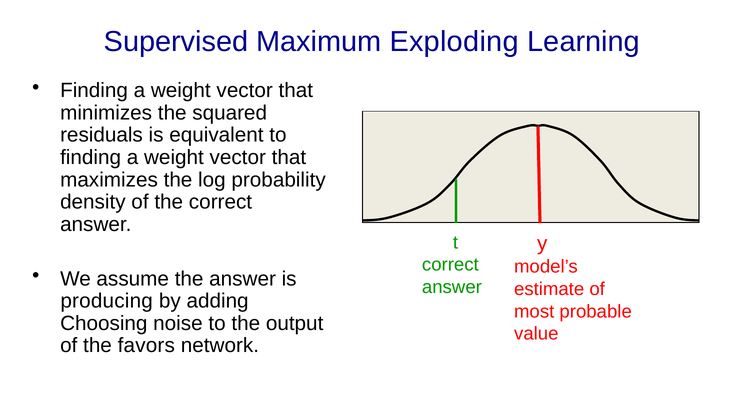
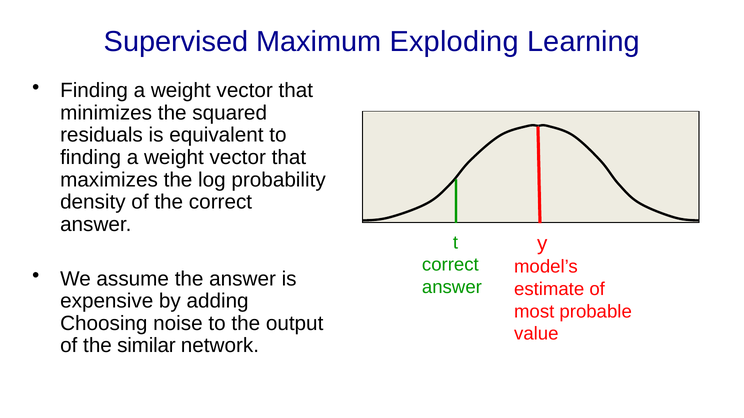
producing: producing -> expensive (107, 301)
favors: favors -> similar (146, 346)
